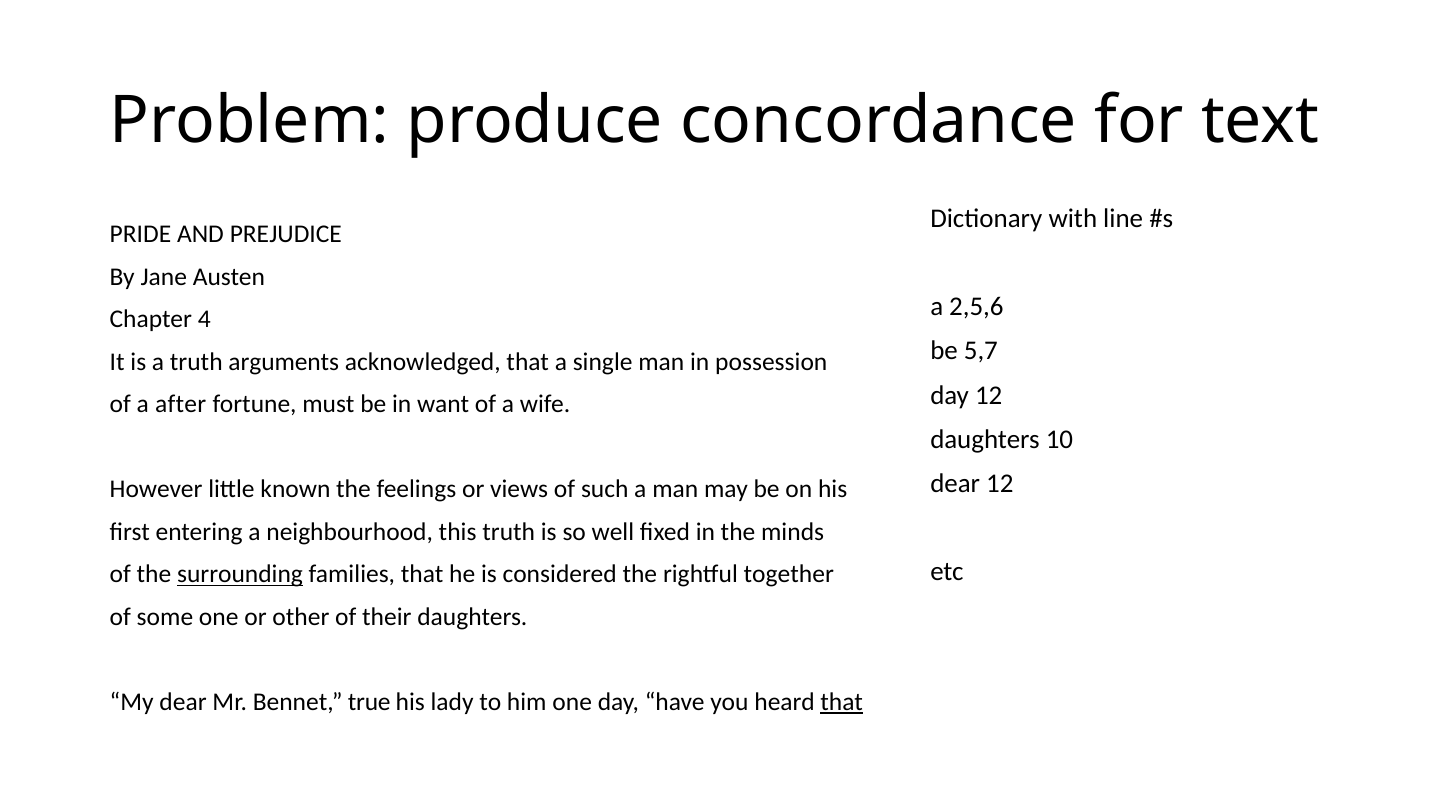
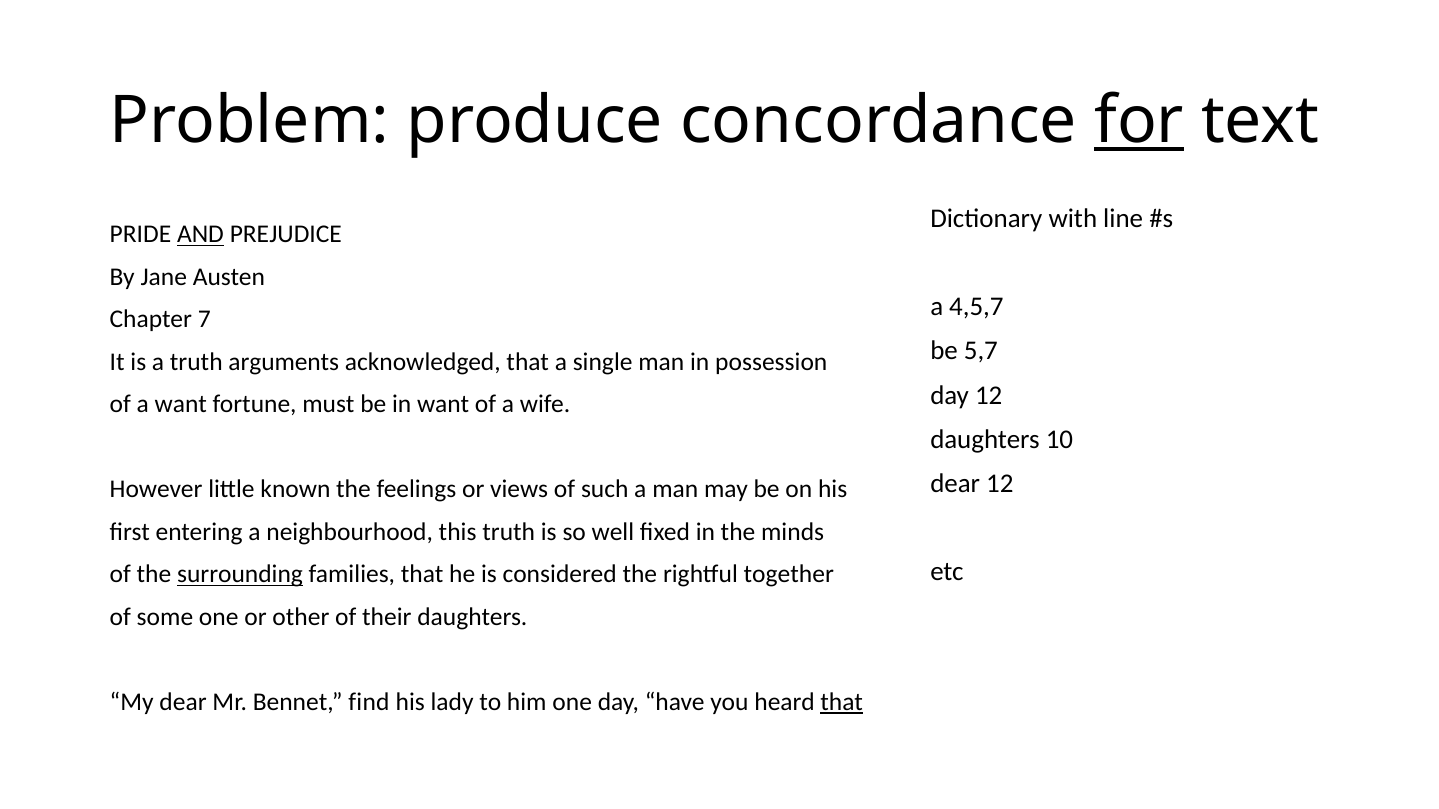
for underline: none -> present (1139, 121)
AND underline: none -> present (201, 234)
2,5,6: 2,5,6 -> 4,5,7 (976, 307)
4: 4 -> 7 (204, 320)
a after: after -> want (181, 405)
true: true -> find (369, 702)
